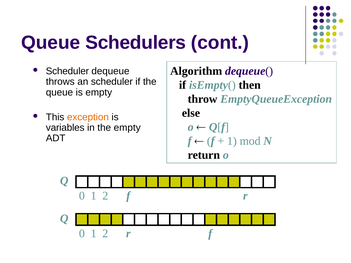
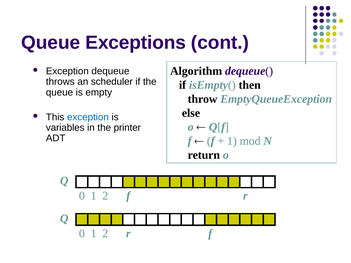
Schedulers: Schedulers -> Exceptions (136, 43)
Scheduler: Scheduler -> Exception (67, 71)
exception colour: orange -> blue (88, 117)
the empty: empty -> printer (127, 128)
